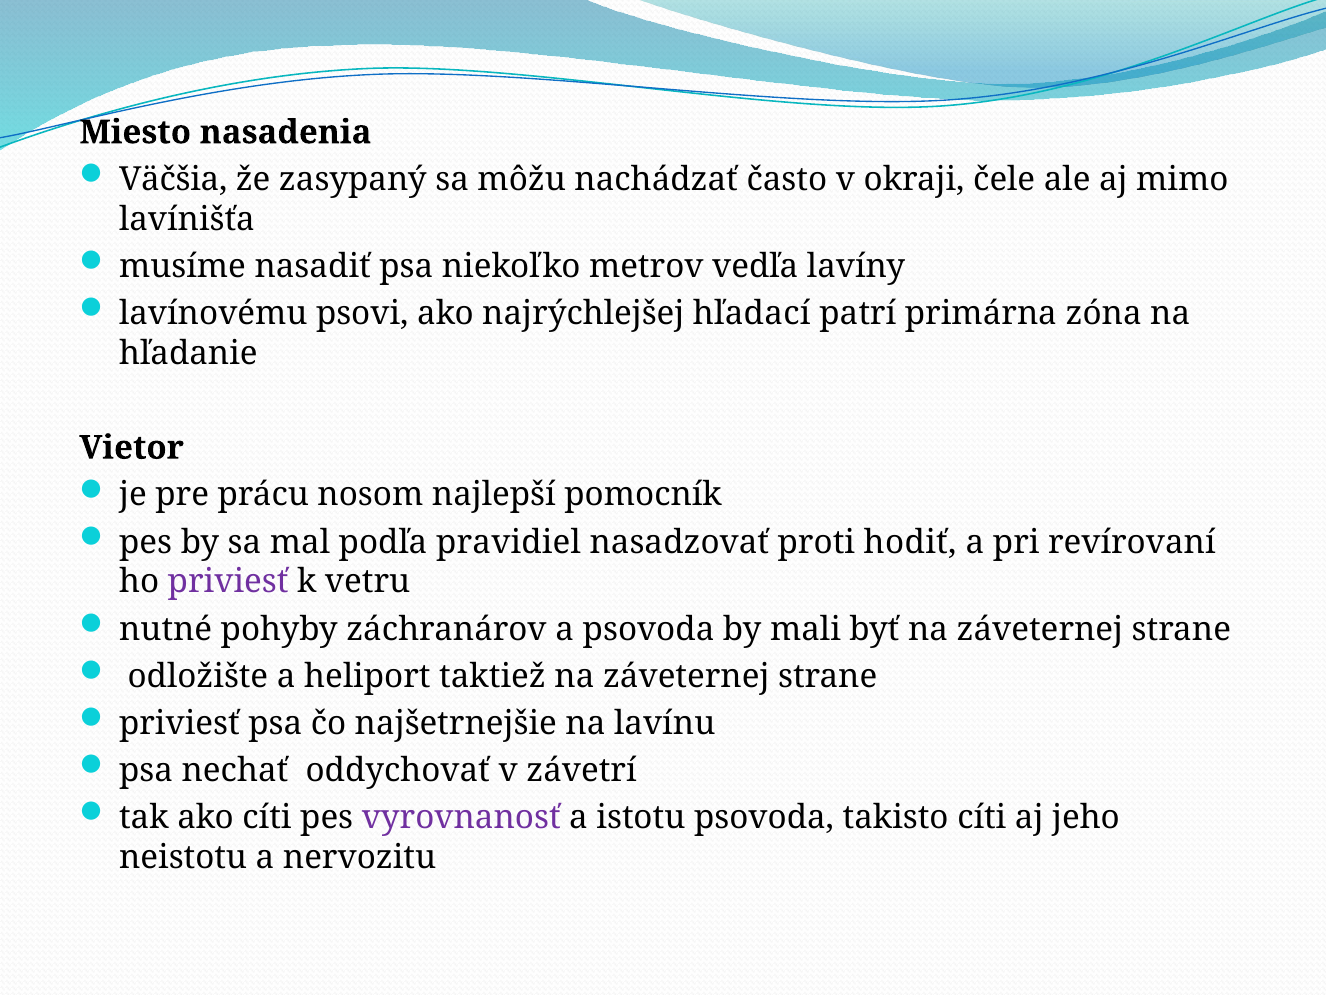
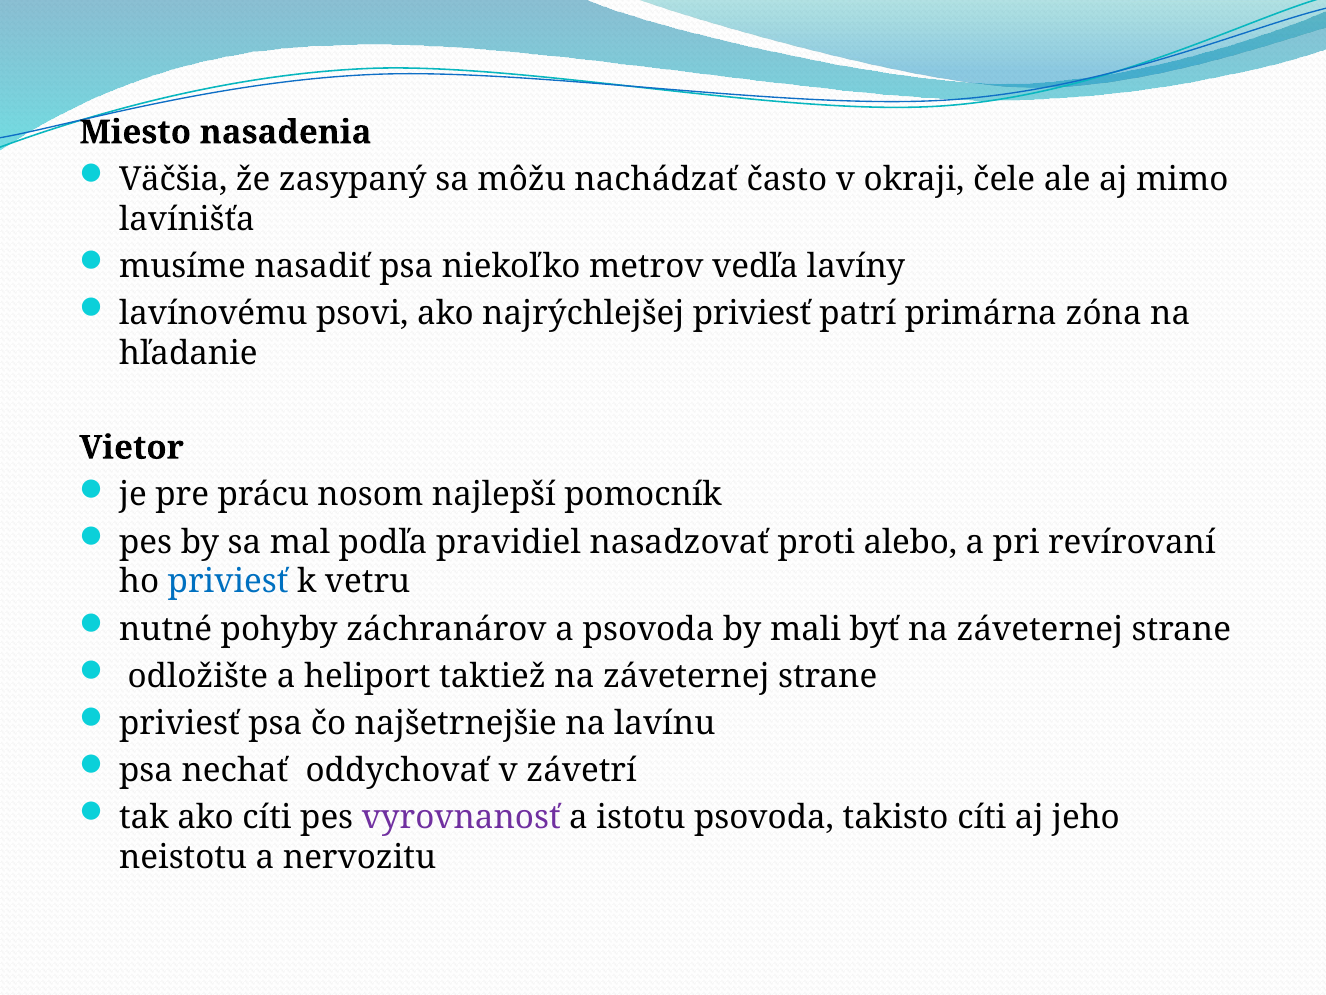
najrýchlejšej hľadací: hľadací -> priviesť (752, 314)
hodiť: hodiť -> alebo (910, 542)
priviesť colour: purple -> blue (228, 582)
